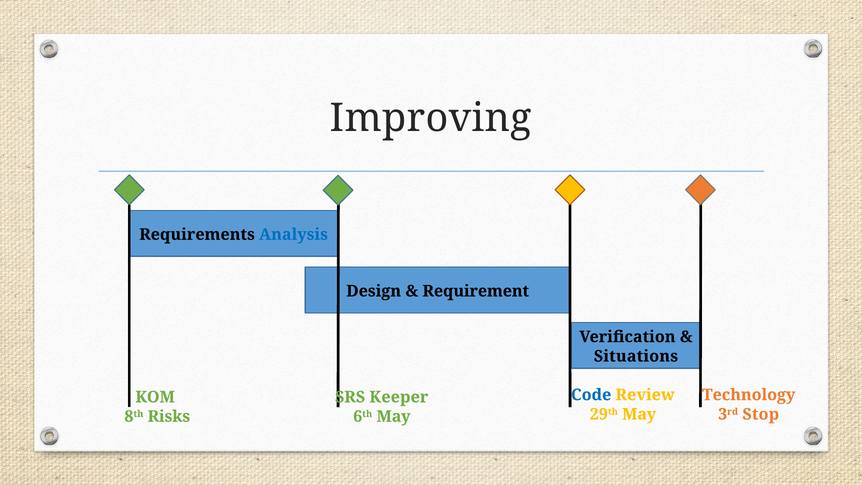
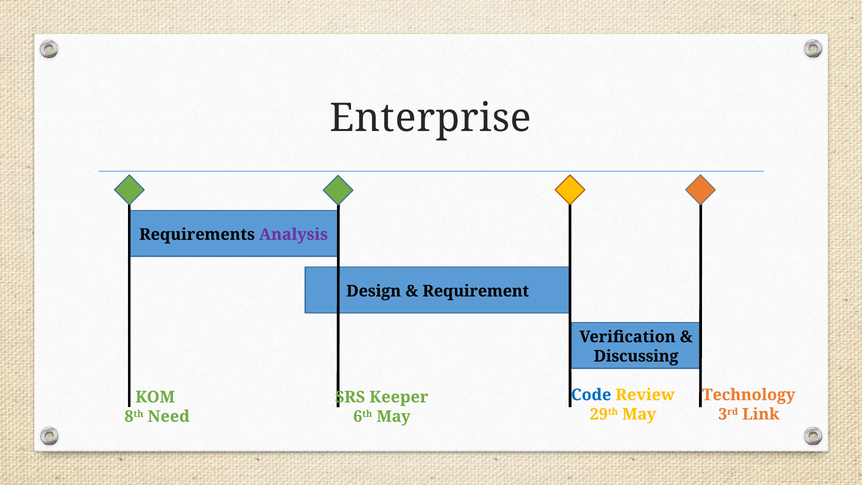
Improving: Improving -> Enterprise (431, 118)
Analysis colour: blue -> purple (293, 234)
Situations: Situations -> Discussing (636, 356)
Stop: Stop -> Link (761, 414)
Risks: Risks -> Need (169, 416)
